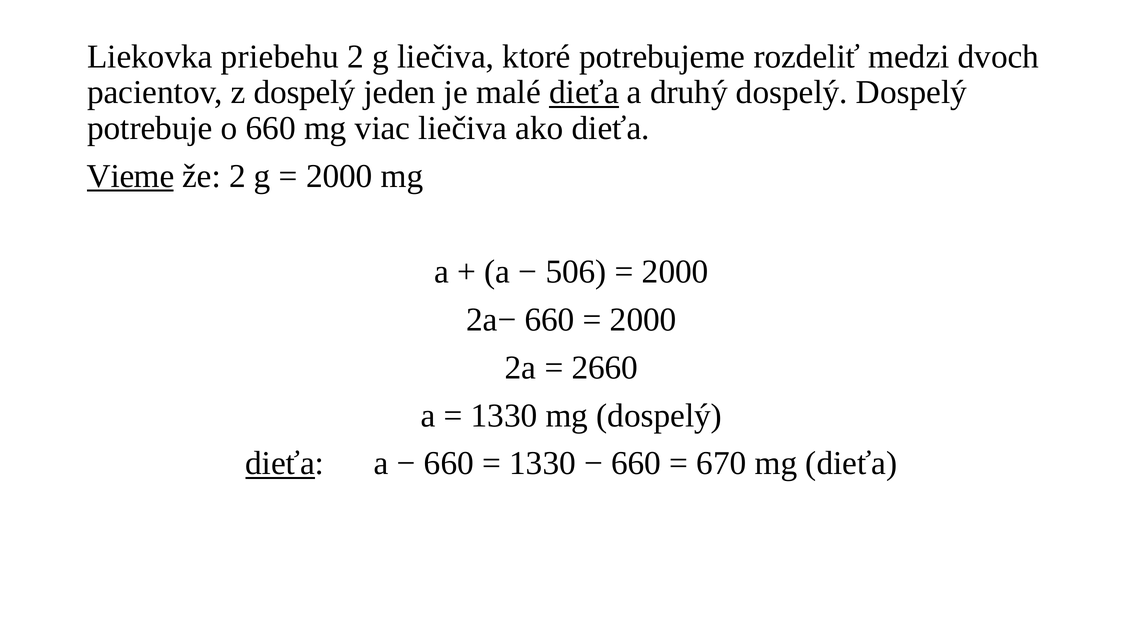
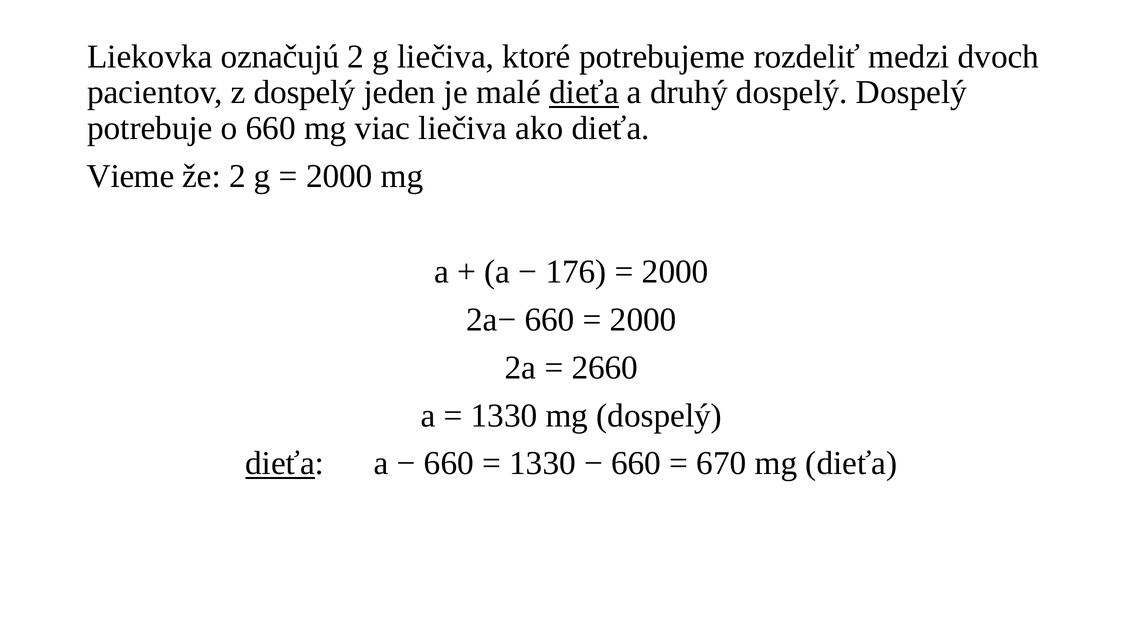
priebehu: priebehu -> označujú (280, 56)
Vieme underline: present -> none (131, 176)
506: 506 -> 176 (576, 272)
